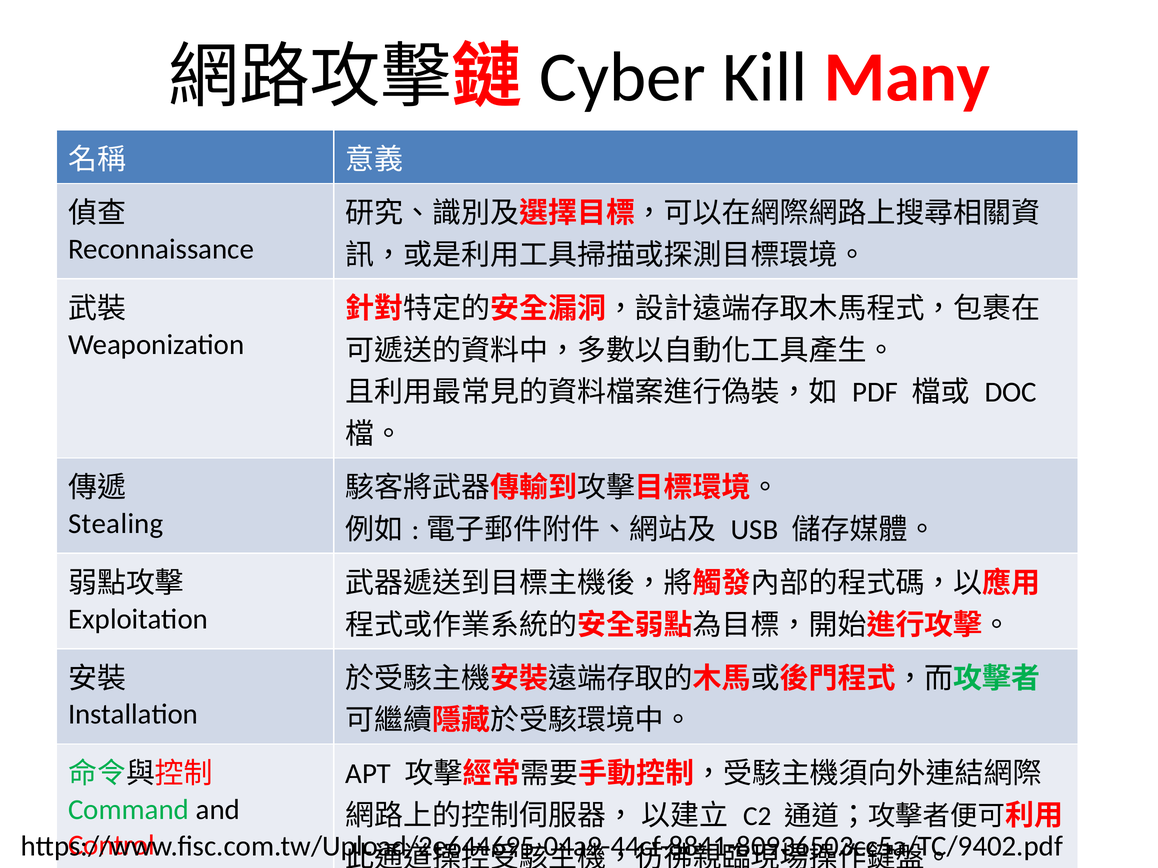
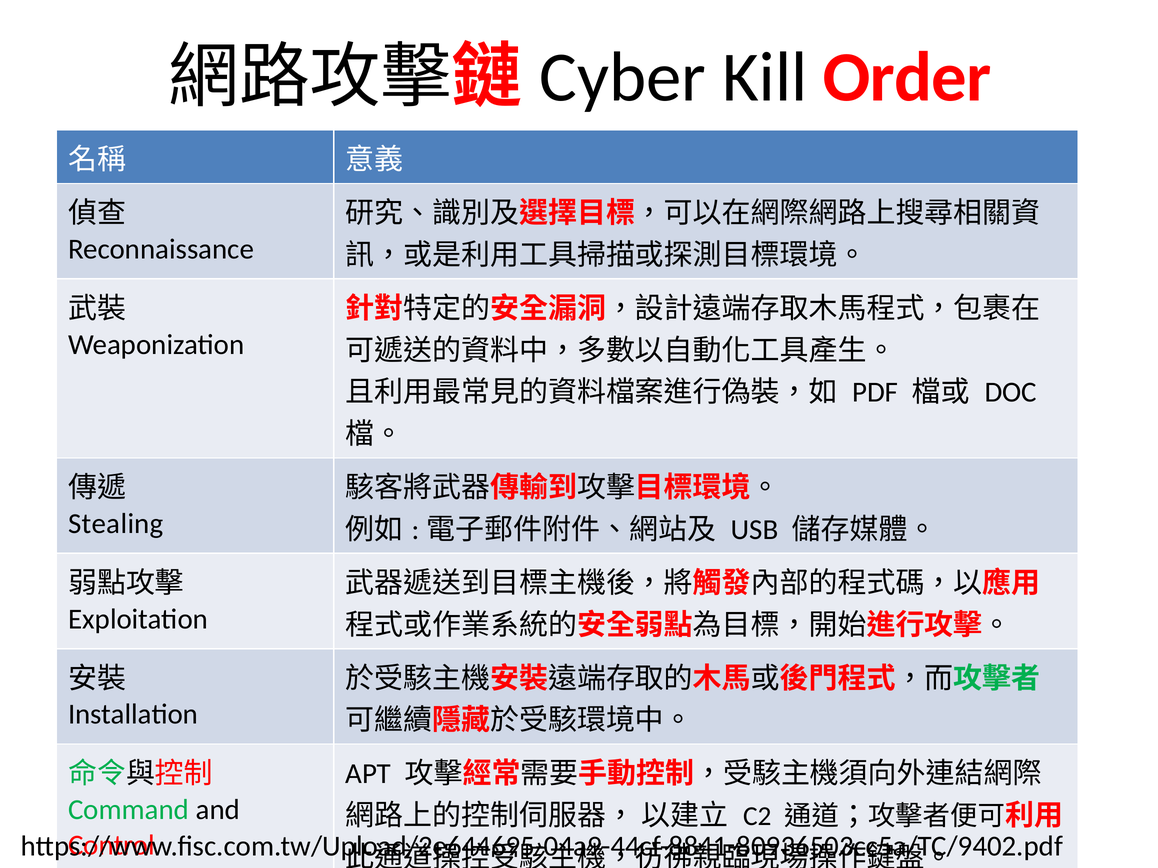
Many: Many -> Order (907, 78)
